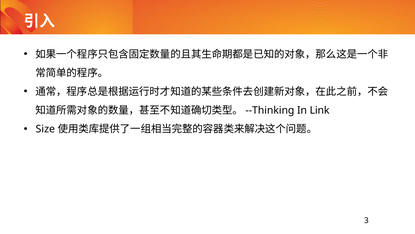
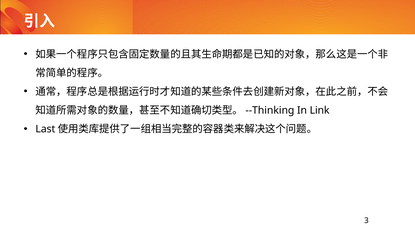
Size: Size -> Last (45, 129)
